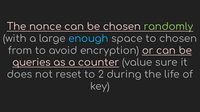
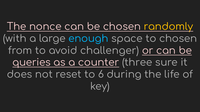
randomly colour: light green -> yellow (168, 27)
encryption: encryption -> challenger (110, 51)
value: value -> three (137, 63)
2: 2 -> 6 (101, 75)
